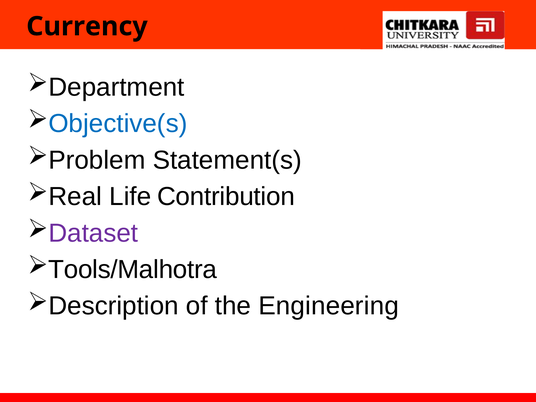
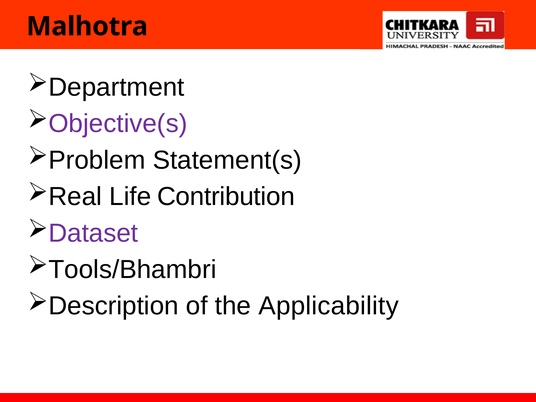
Currency: Currency -> Malhotra (87, 26)
Objective(s colour: blue -> purple (118, 124)
Tools/Malhotra: Tools/Malhotra -> Tools/Bhambri (132, 270)
Engineering: Engineering -> Applicability (329, 306)
